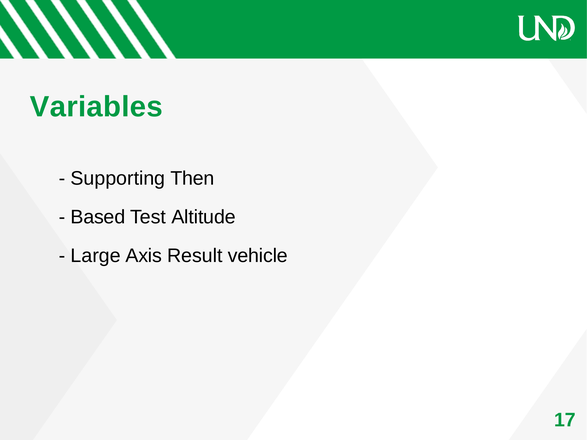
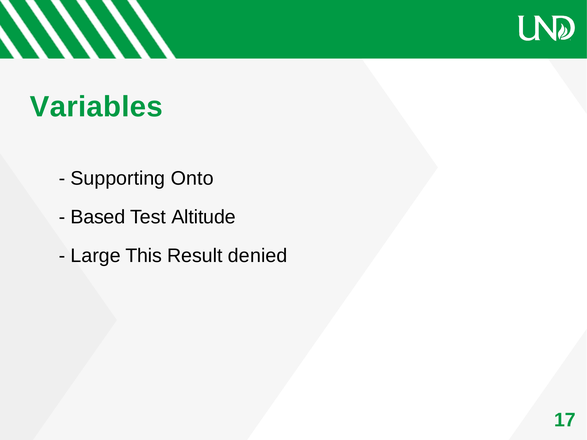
Then: Then -> Onto (192, 179)
Axis: Axis -> This (144, 256)
vehicle: vehicle -> denied (258, 256)
